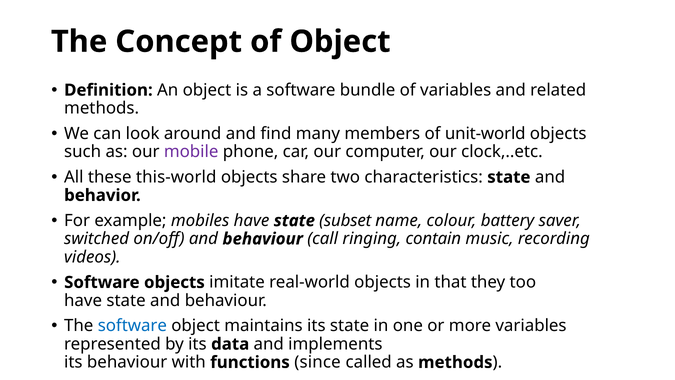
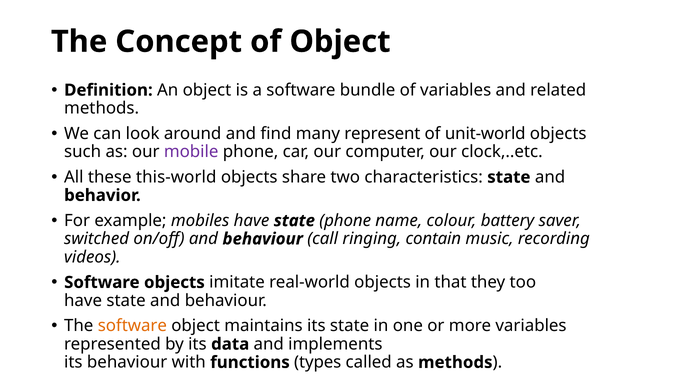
members: members -> represent (382, 134)
state subset: subset -> phone (345, 220)
software colour: blue -> orange (132, 326)
since: since -> types (318, 362)
